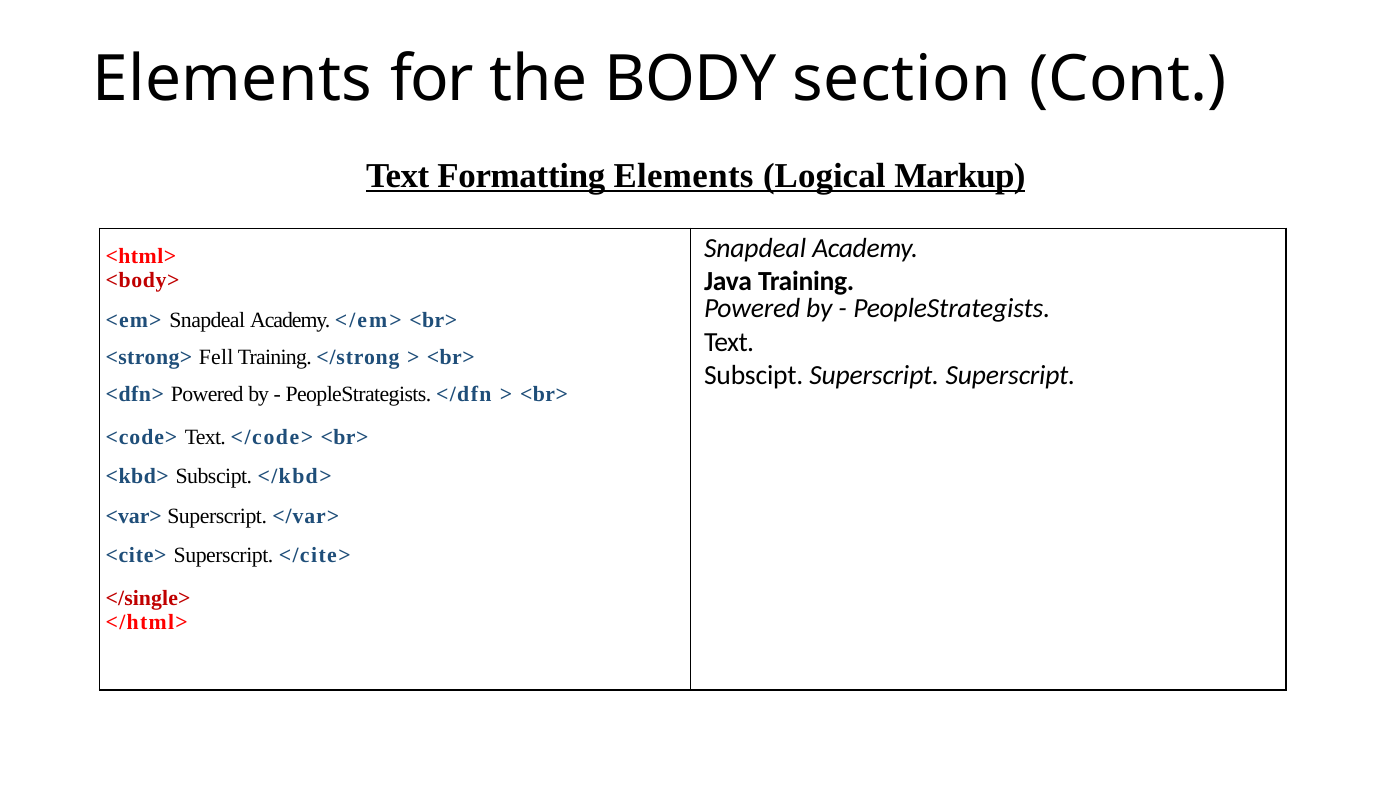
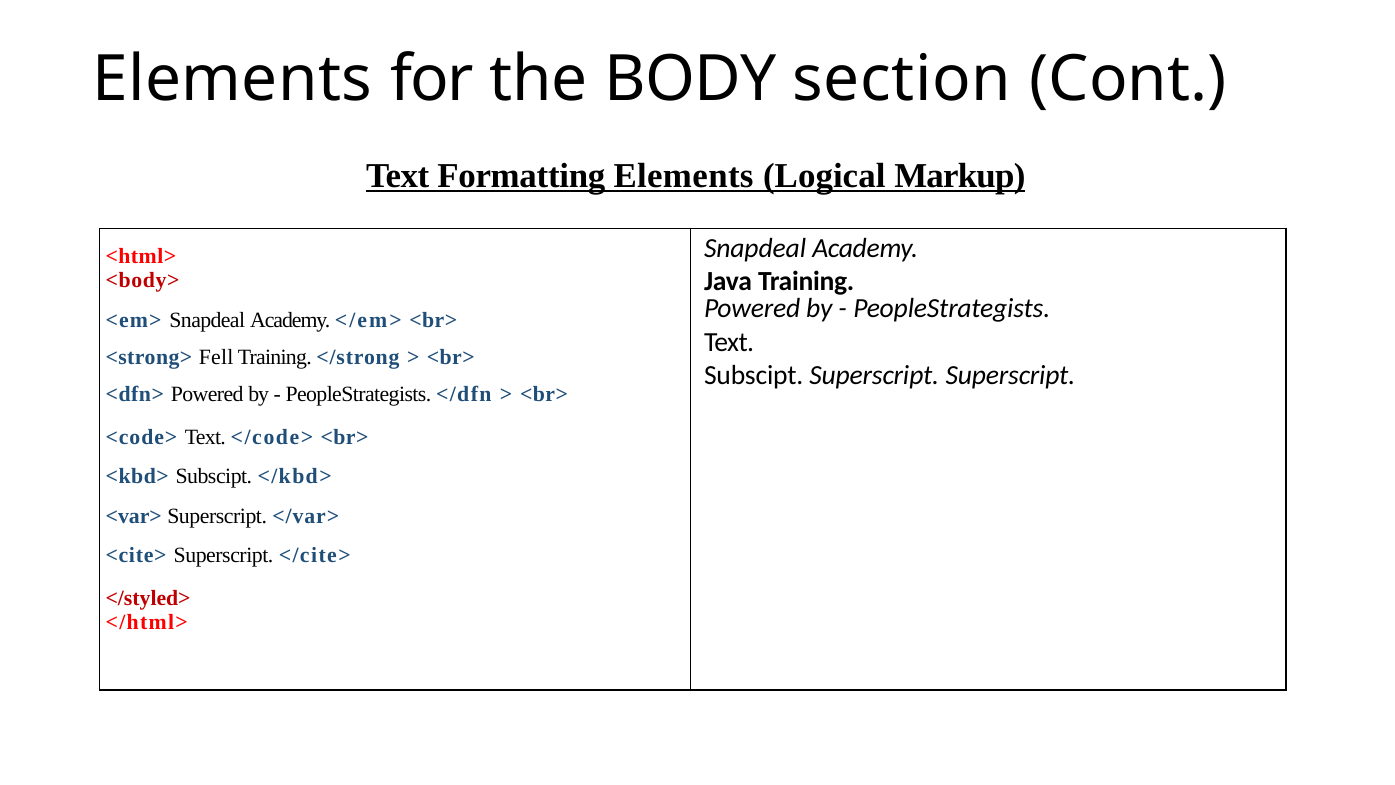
</single>: </single> -> </styled> (148, 598)
